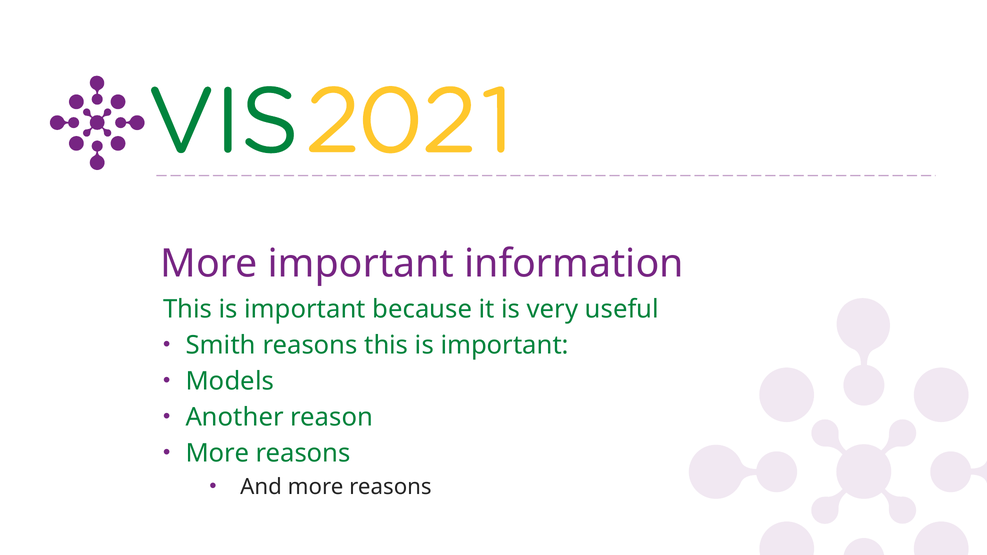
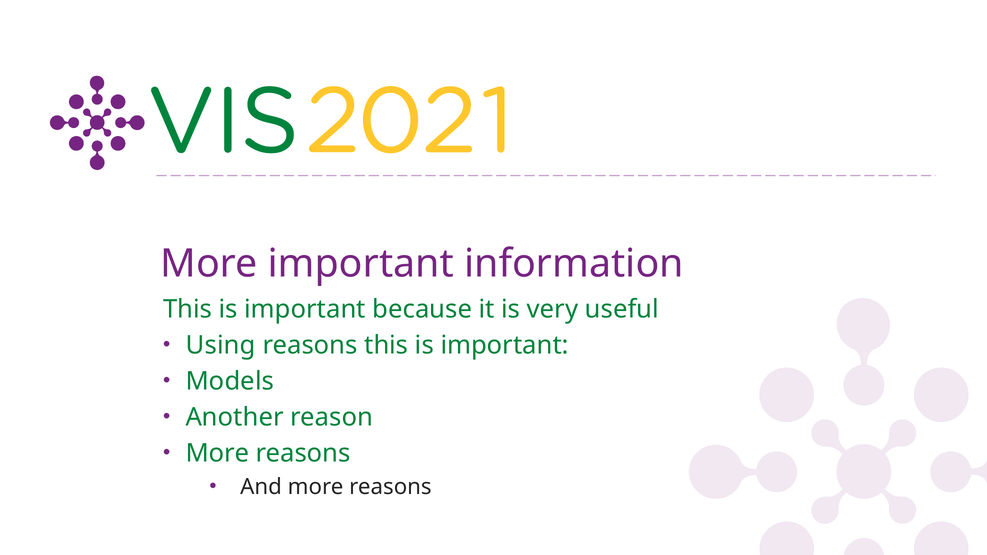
Smith: Smith -> Using (221, 345)
